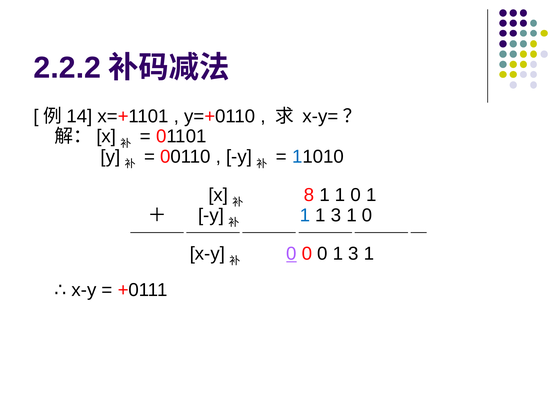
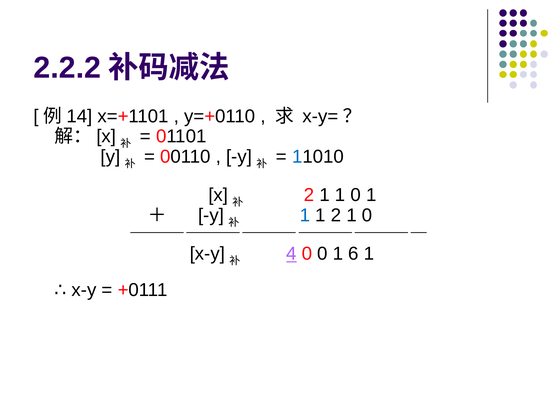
8: 8 -> 2 (309, 195)
1 1 3: 3 -> 2 (336, 215)
0: 0 -> 4 (291, 254)
0 1 3: 3 -> 6 (354, 254)
